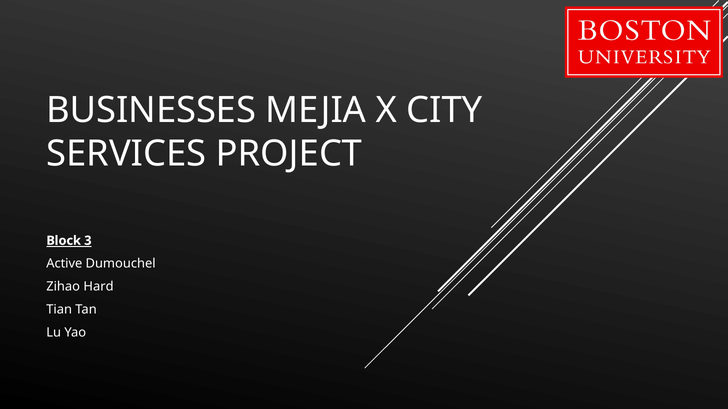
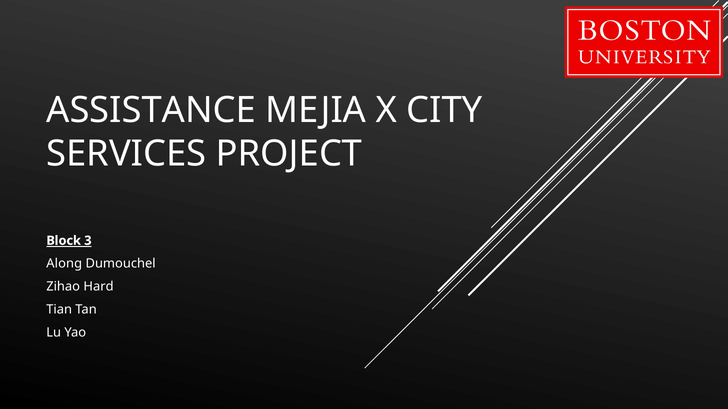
BUSINESSES: BUSINESSES -> ASSISTANCE (151, 110)
Active: Active -> Along (64, 264)
